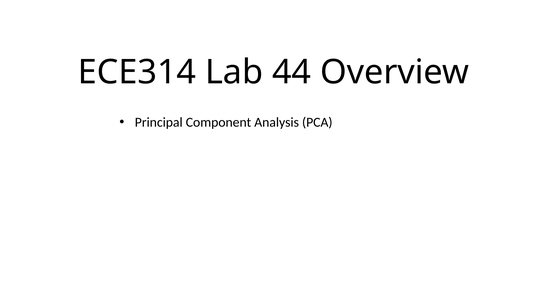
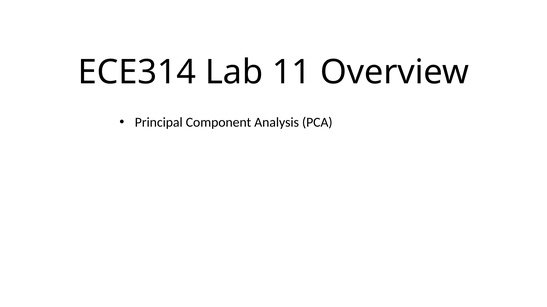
44: 44 -> 11 (292, 72)
